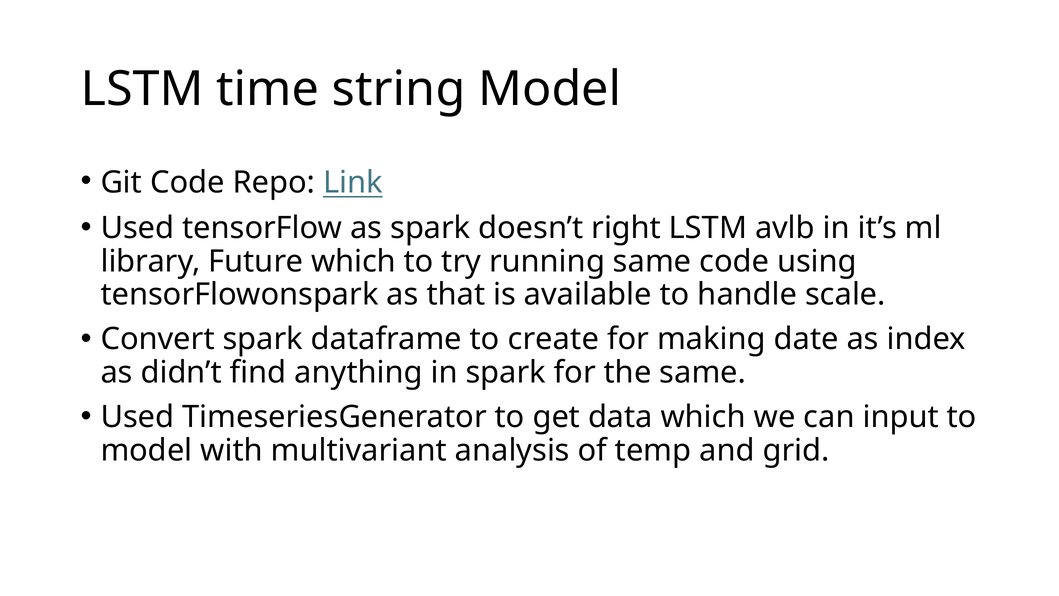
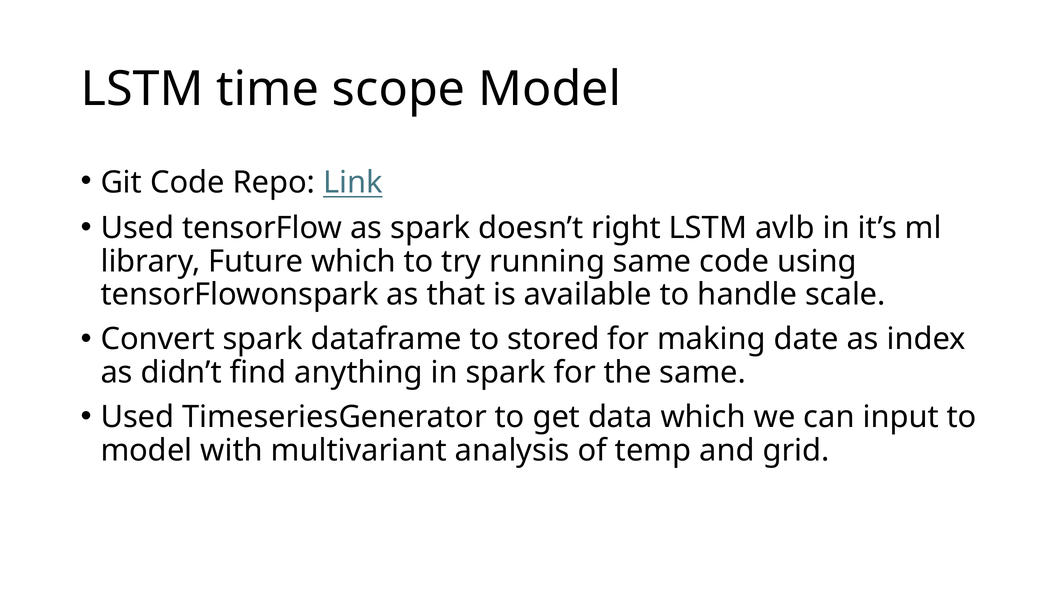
string: string -> scope (399, 89)
create: create -> stored (554, 339)
